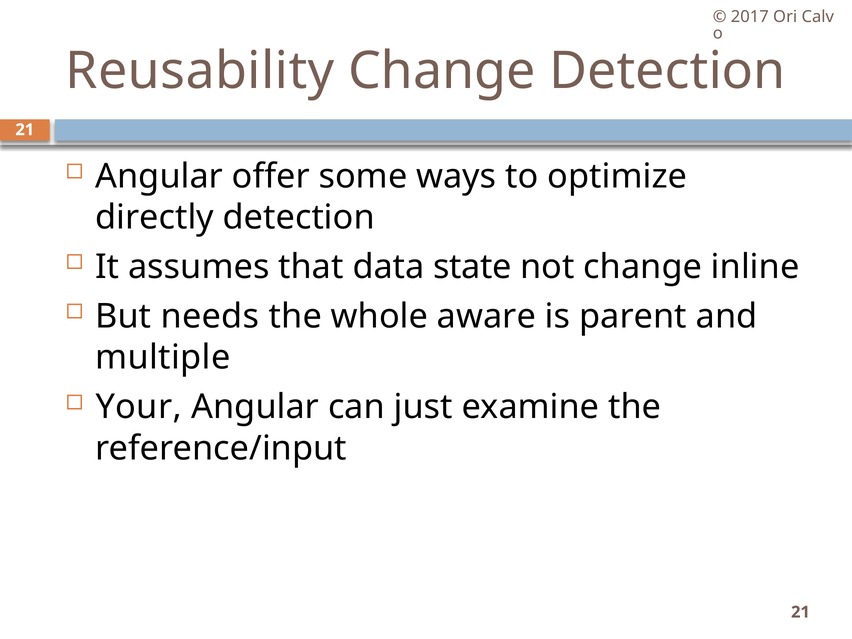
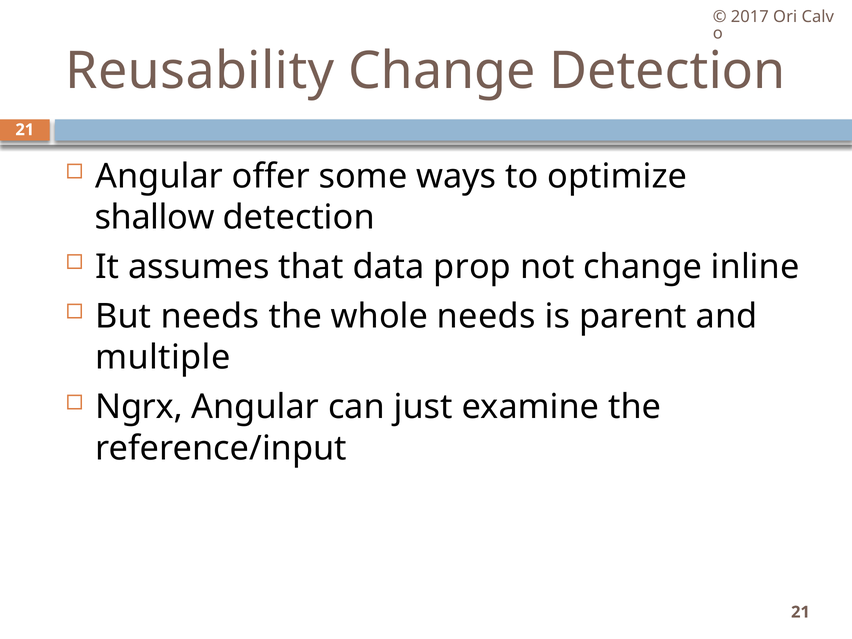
directly: directly -> shallow (155, 217)
state: state -> prop (472, 267)
whole aware: aware -> needs (486, 316)
Your: Your -> Ngrx (139, 407)
